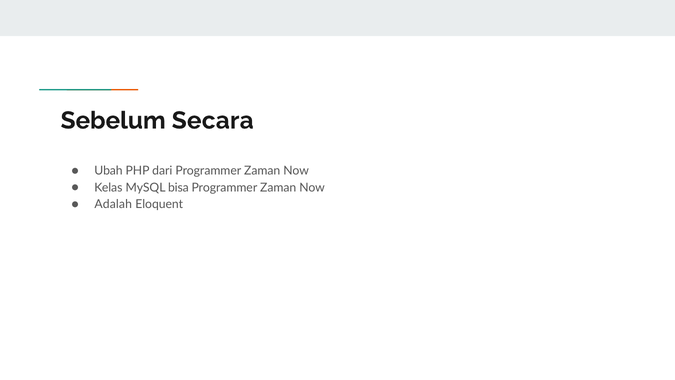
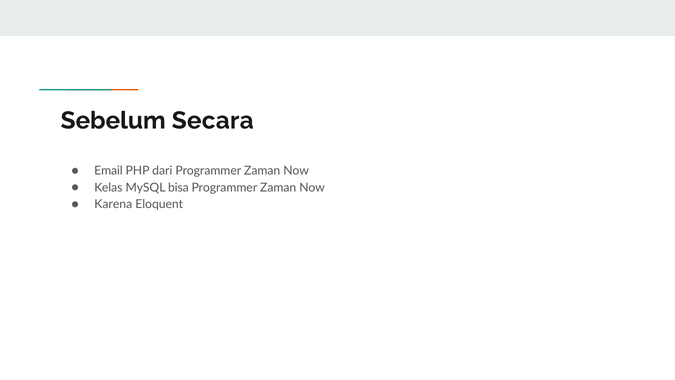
Ubah: Ubah -> Email (108, 171)
Adalah: Adalah -> Karena (113, 204)
